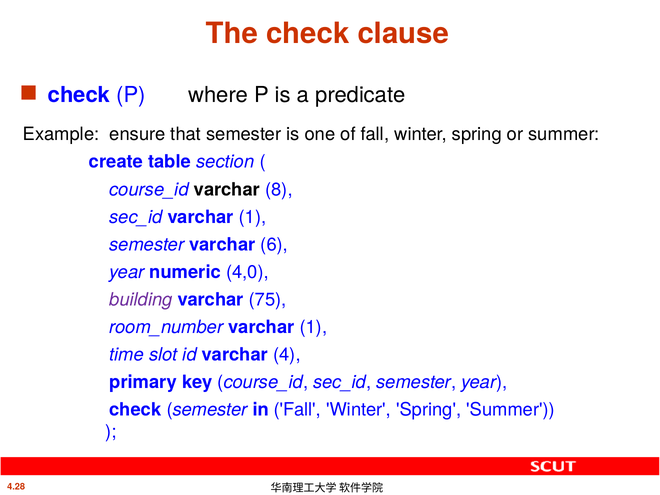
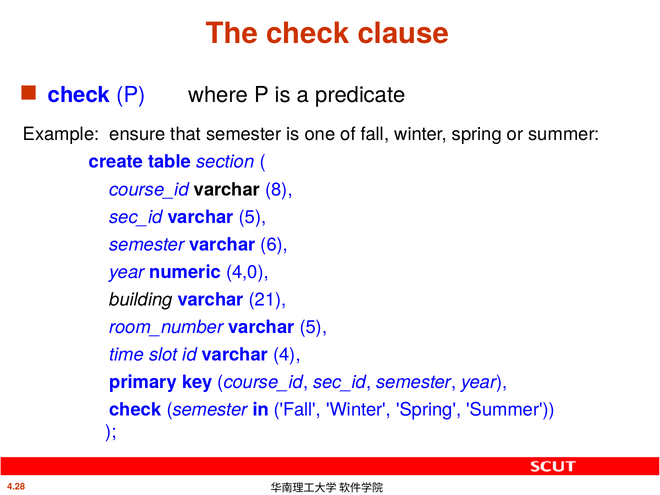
sec_id varchar 1: 1 -> 5 (252, 217)
building colour: purple -> black (141, 300)
75: 75 -> 21 (268, 300)
room_number varchar 1: 1 -> 5 (313, 327)
